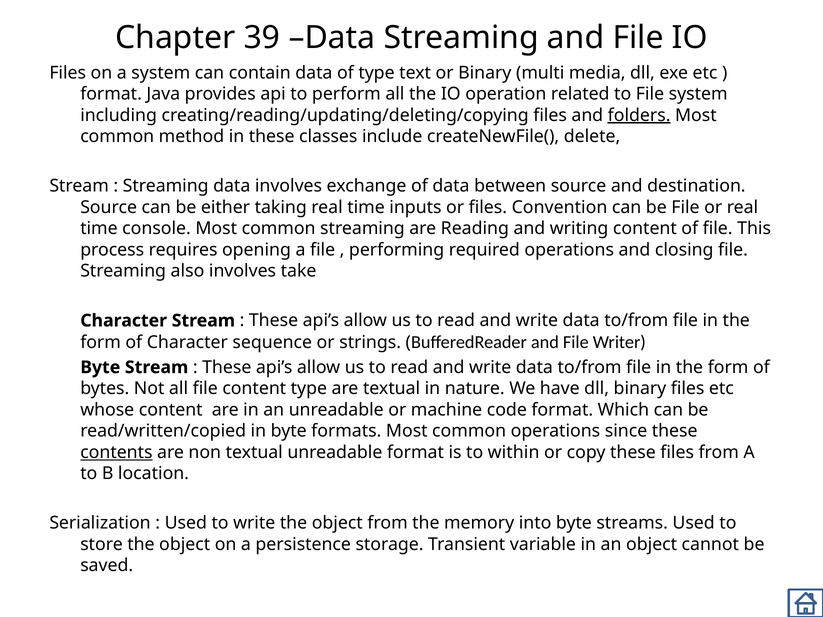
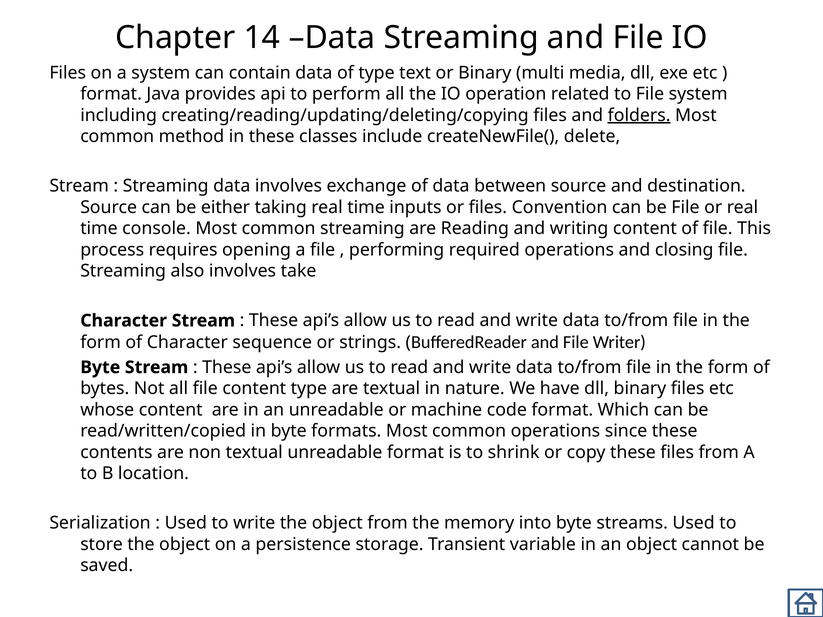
39: 39 -> 14 (262, 38)
contents underline: present -> none (116, 453)
within: within -> shrink (514, 453)
